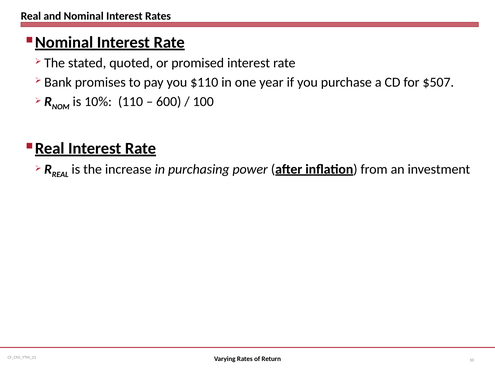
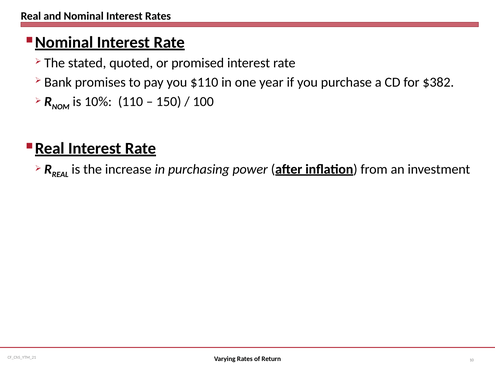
$507: $507 -> $382 (438, 82)
600: 600 -> 150 (169, 102)
